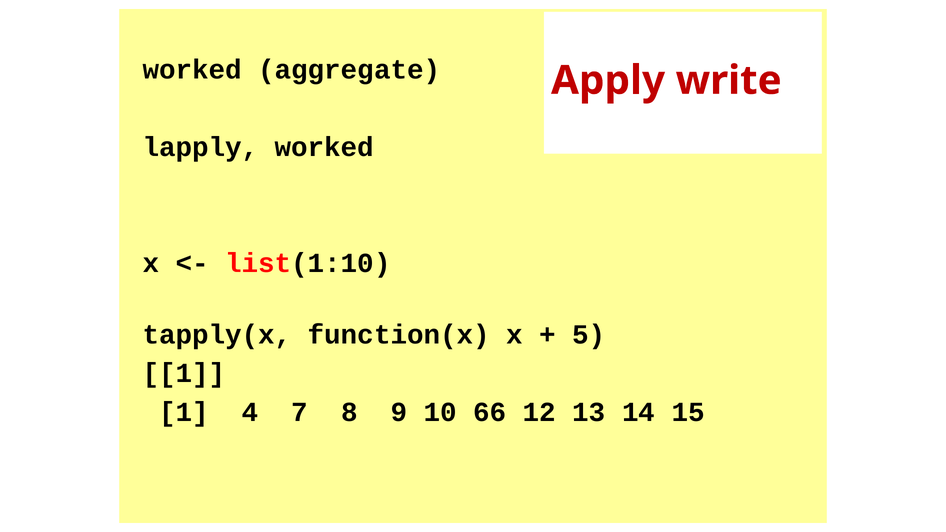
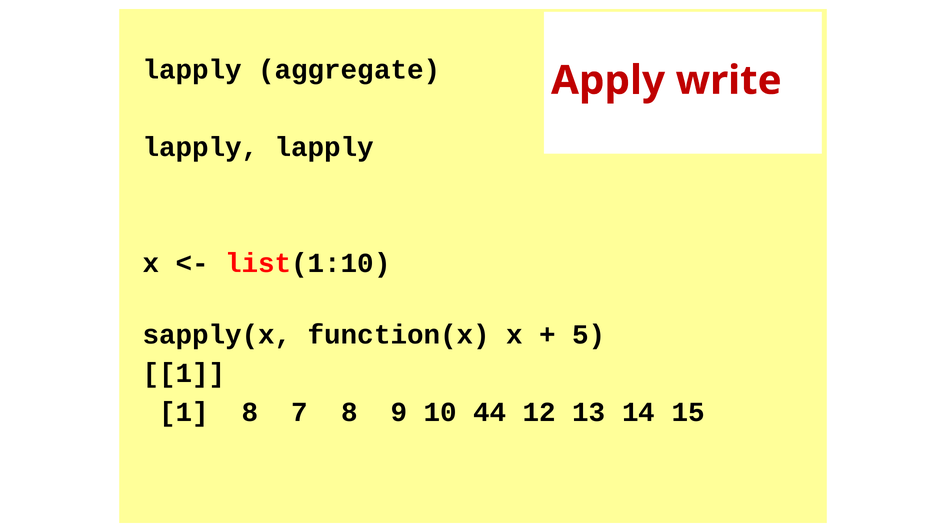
worked: worked -> lapply (192, 70)
lapply worked: worked -> lapply (324, 147)
tapply(x: tapply(x -> sapply(x (217, 335)
1 4: 4 -> 8 (250, 412)
66: 66 -> 44 (490, 412)
